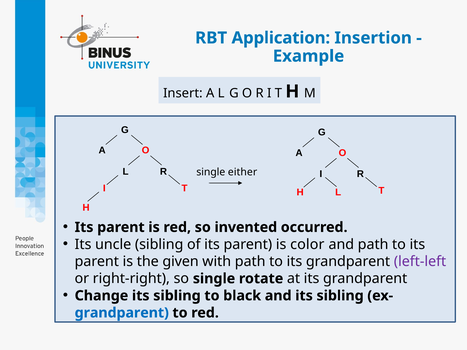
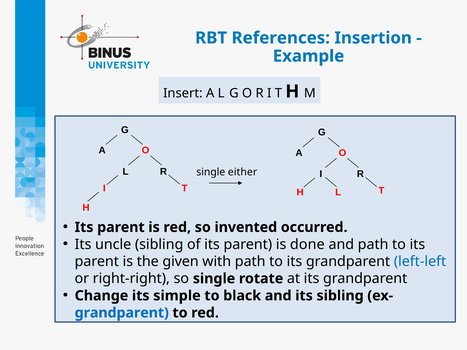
Application: Application -> References (281, 38)
color: color -> done (307, 245)
left-left colour: purple -> blue (420, 262)
Change its sibling: sibling -> simple (177, 296)
